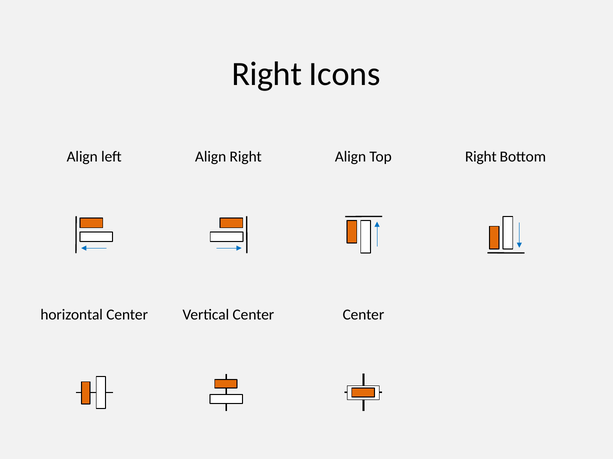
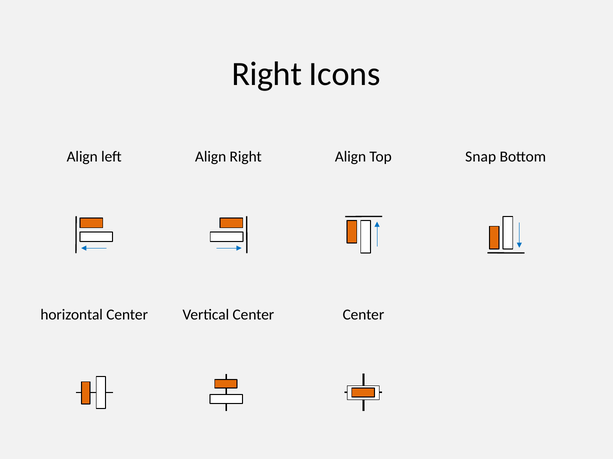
Top Right: Right -> Snap (481, 157)
